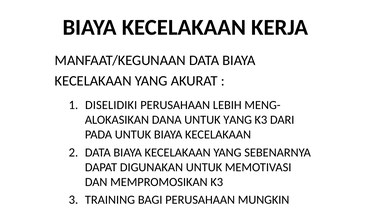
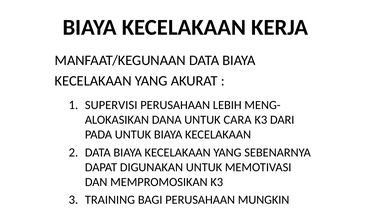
DISELIDIKI: DISELIDIKI -> SUPERVISI (111, 105)
UNTUK YANG: YANG -> CARA (238, 120)
